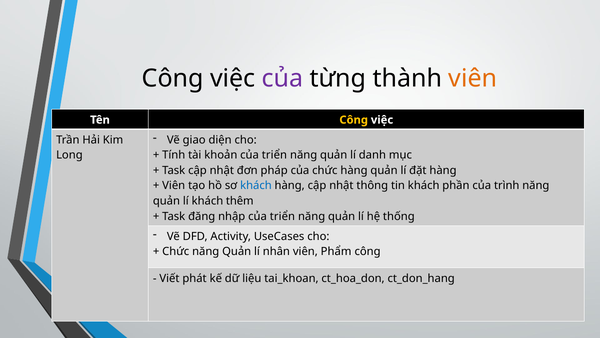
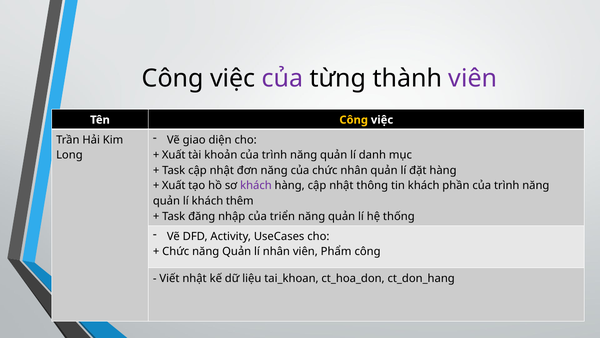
viên colour: orange -> purple (473, 79)
Tính: Tính -> Xuất (174, 155)
khoản của triển: triển -> trình (274, 155)
đơn pháp: pháp -> năng (274, 170)
chức hàng: hàng -> nhân (354, 170)
Viên: Viên -> Xuất (174, 185)
khách colour: blue -> purple (256, 185)
Viết phát: phát -> nhật (195, 278)
